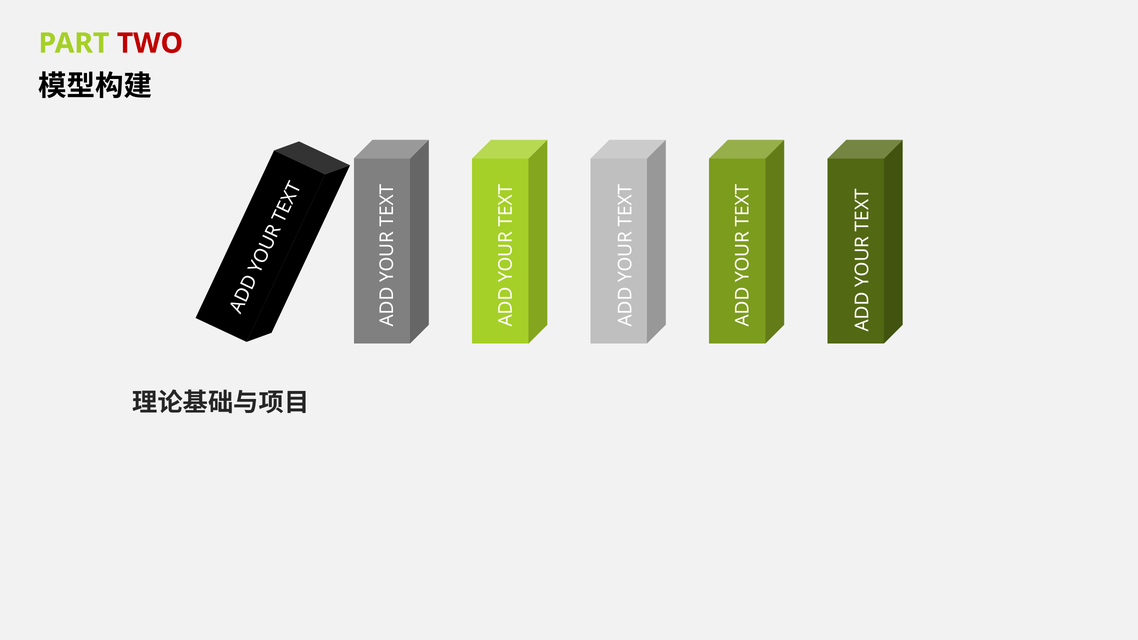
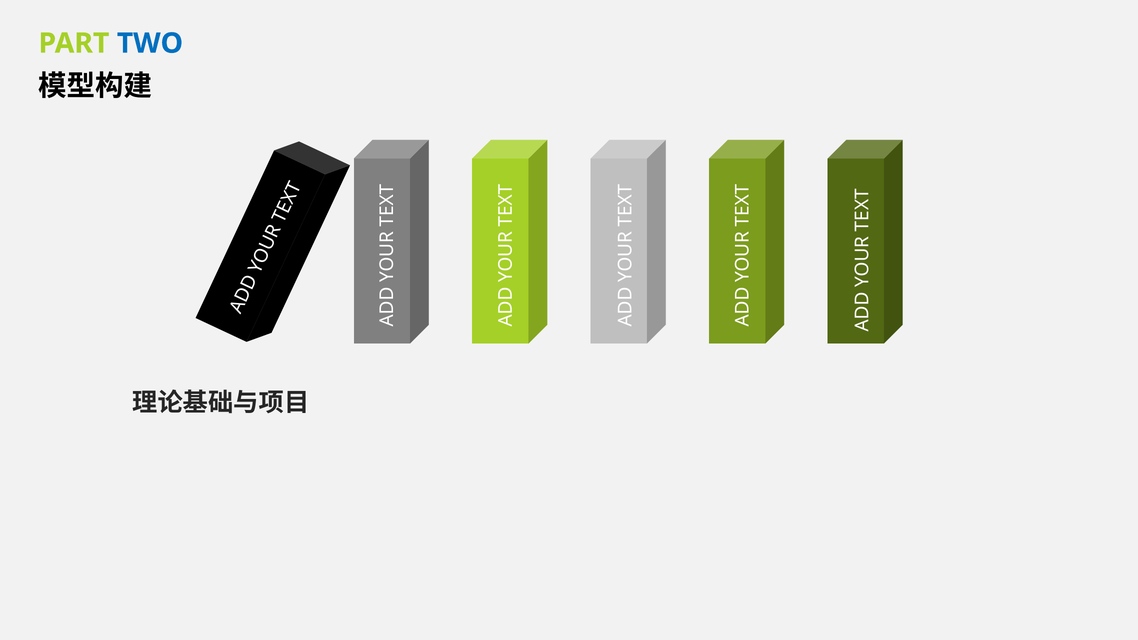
TWO colour: red -> blue (150, 43)
